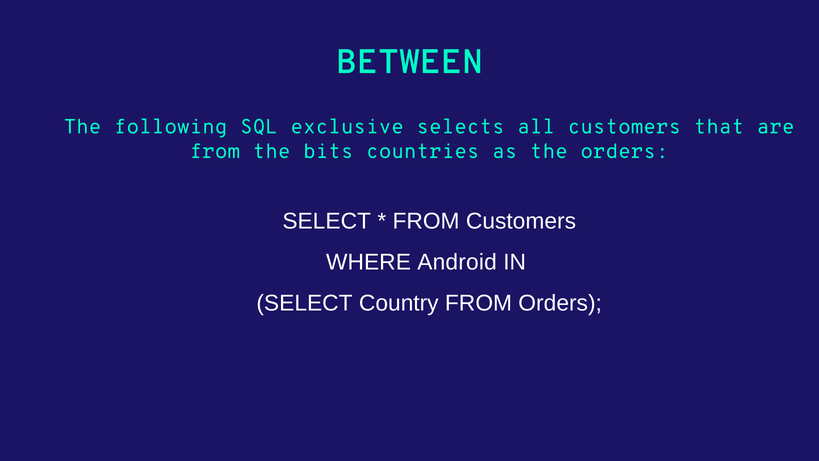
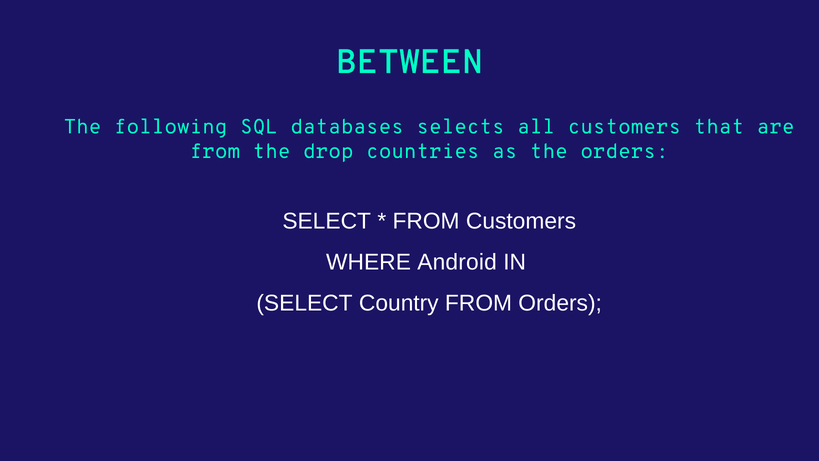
exclusive: exclusive -> databases (347, 127)
bits: bits -> drop (328, 151)
